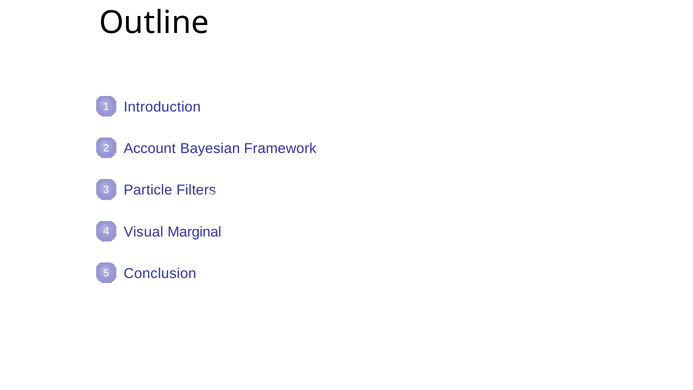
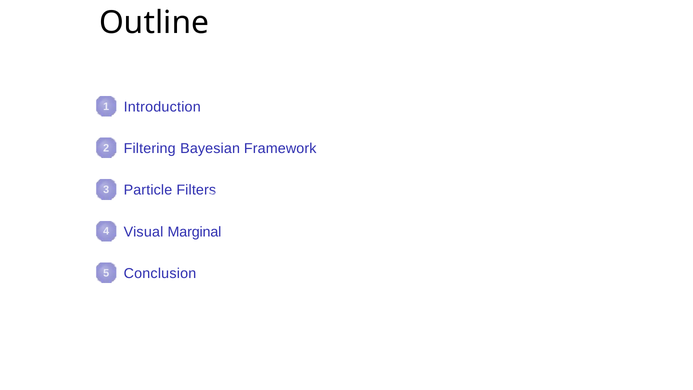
Account: Account -> Filtering (150, 149)
